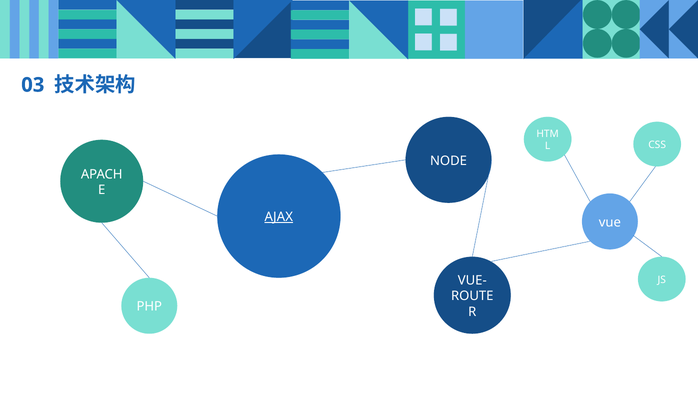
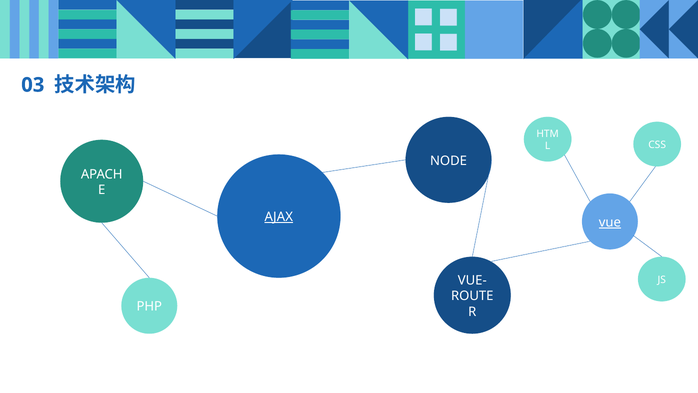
vue underline: none -> present (610, 222)
